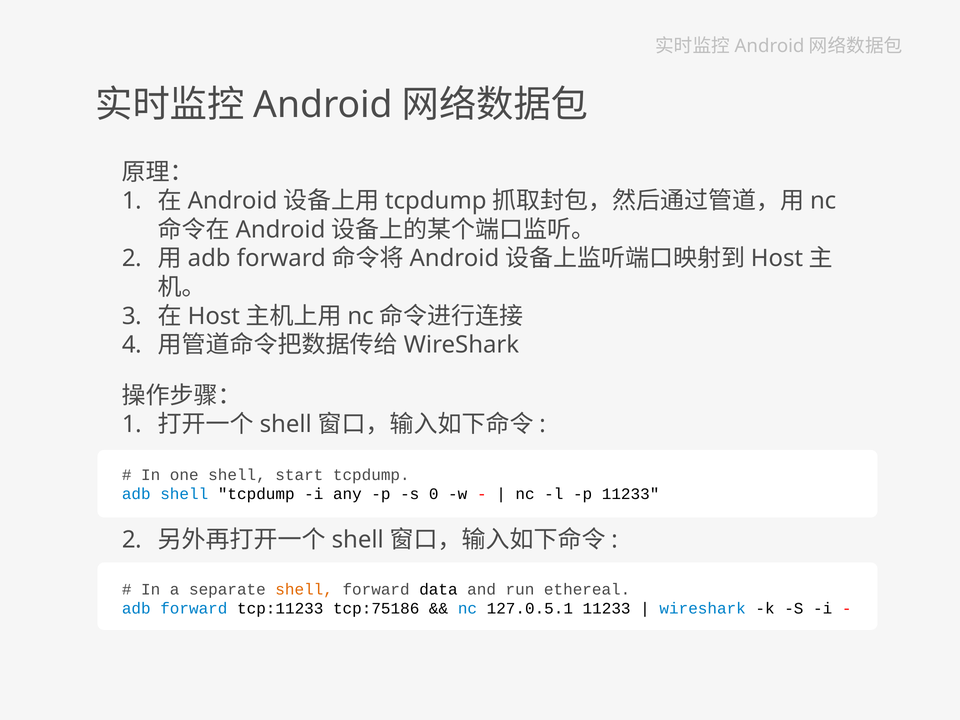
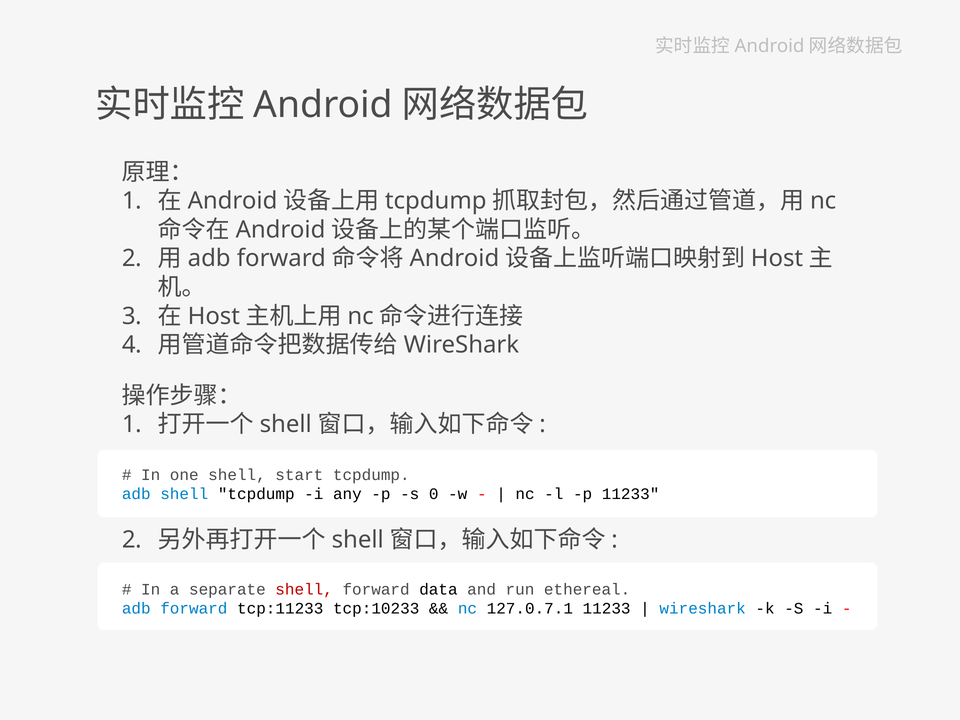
shell colour: orange -> red (304, 589)
tcp:75186: tcp:75186 -> tcp:10233 (376, 609)
127.0.5.1: 127.0.5.1 -> 127.0.7.1 (530, 609)
